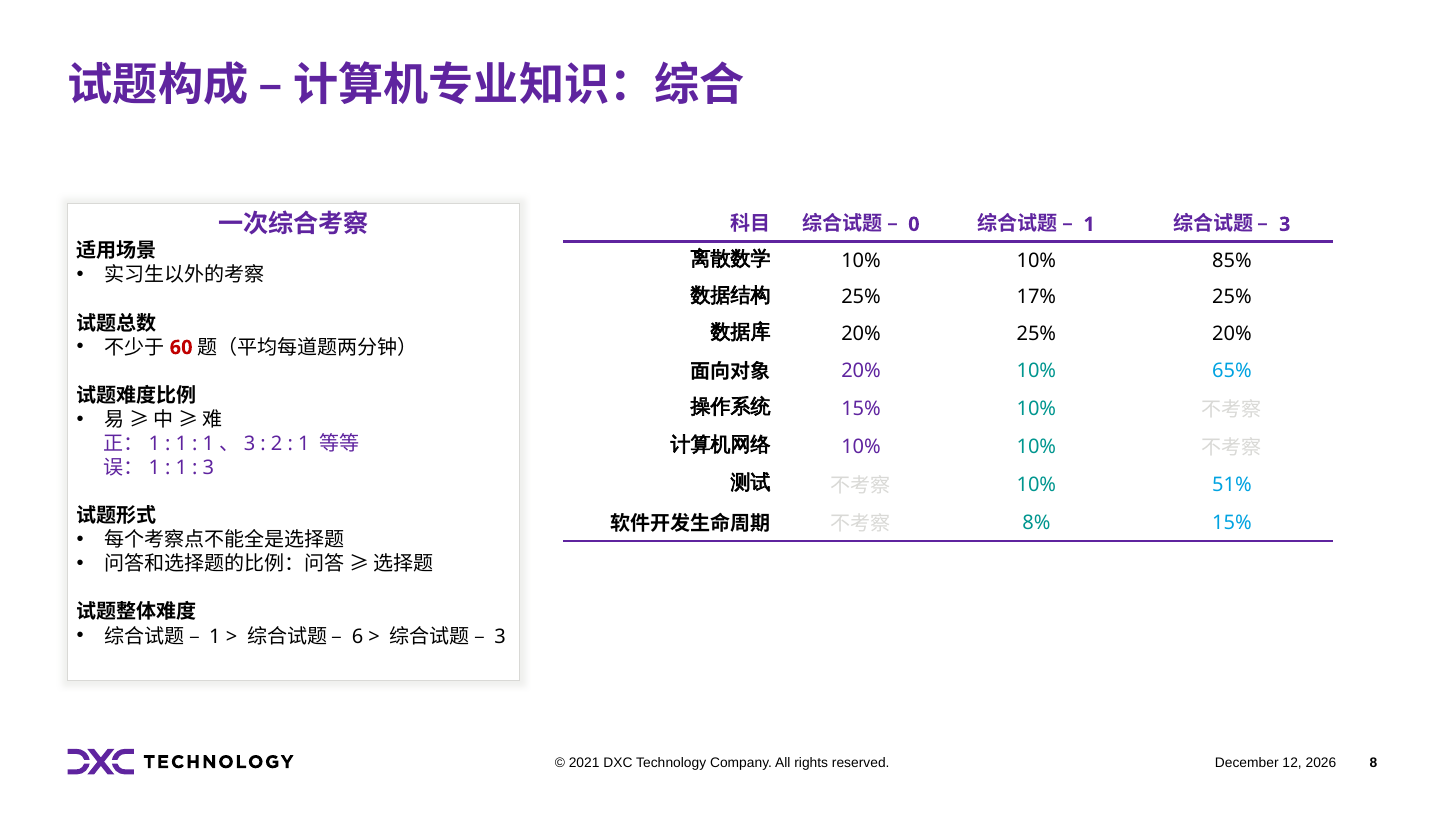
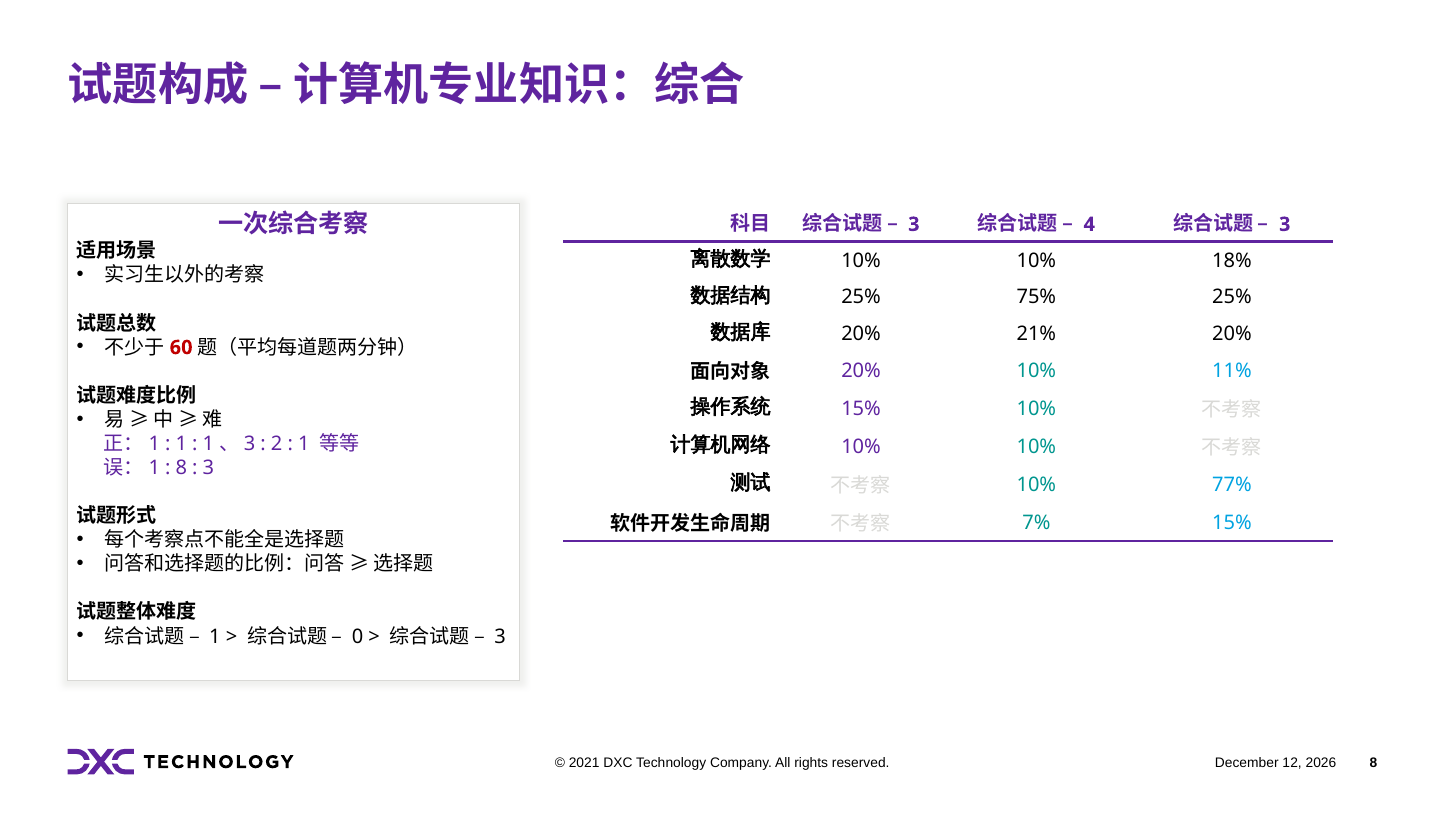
0: 0 -> 3 (914, 224)
1: 1 -> 4 (1089, 224)
85%: 85% -> 18% (1232, 261)
17%: 17% -> 75% (1036, 297)
20% 25%: 25% -> 21% (1036, 334)
65%: 65% -> 11% (1232, 370)
1: 1 -> 8 (181, 468)
51%: 51% -> 77% (1232, 484)
8%: 8% -> 7% (1036, 522)
6: 6 -> 0 (357, 636)
